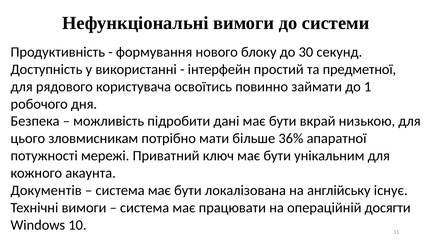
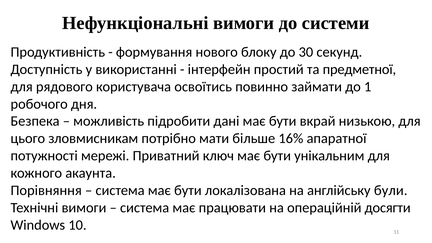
36%: 36% -> 16% (291, 139)
Документів: Документів -> Порівняння (46, 190)
існує: існує -> були (391, 190)
